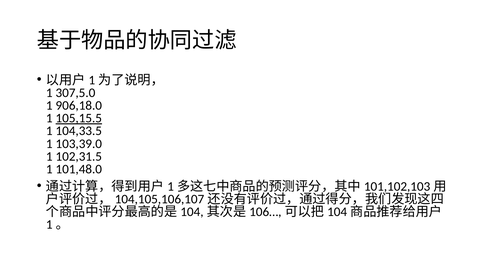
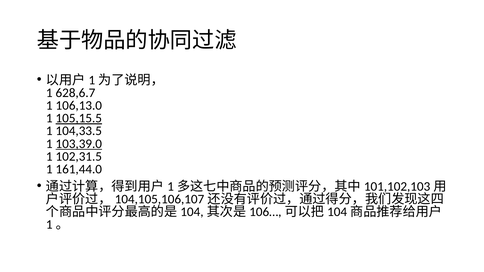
307,5.0: 307,5.0 -> 628,6.7 (75, 93)
906,18.0: 906,18.0 -> 106,13.0 (79, 106)
103,39.0 underline: none -> present (79, 144)
101,48.0: 101,48.0 -> 161,44.0 (79, 169)
